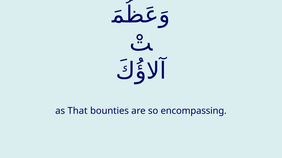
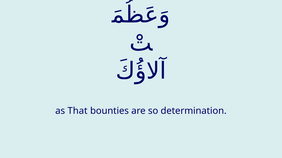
encompassing: encompassing -> determination (194, 111)
